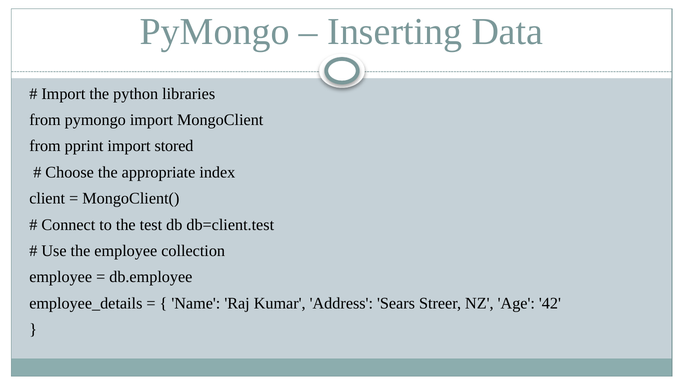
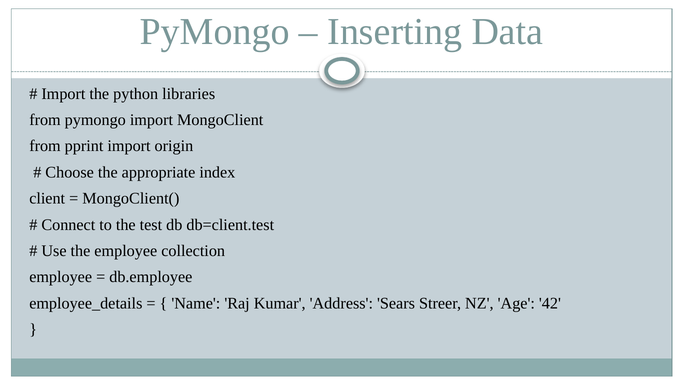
stored: stored -> origin (174, 146)
